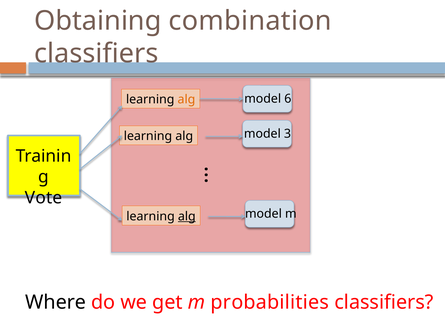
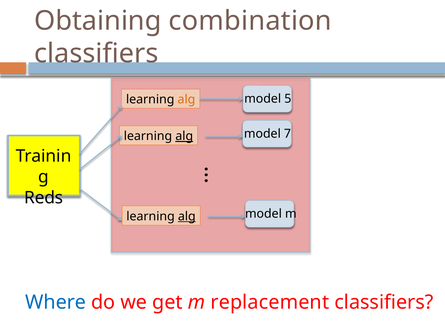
6: 6 -> 5 (288, 99)
3: 3 -> 7 (288, 134)
alg underline: none -> present (184, 136)
Vote: Vote -> Reds (44, 198)
Where colour: black -> blue (56, 302)
probabilities: probabilities -> replacement (270, 302)
